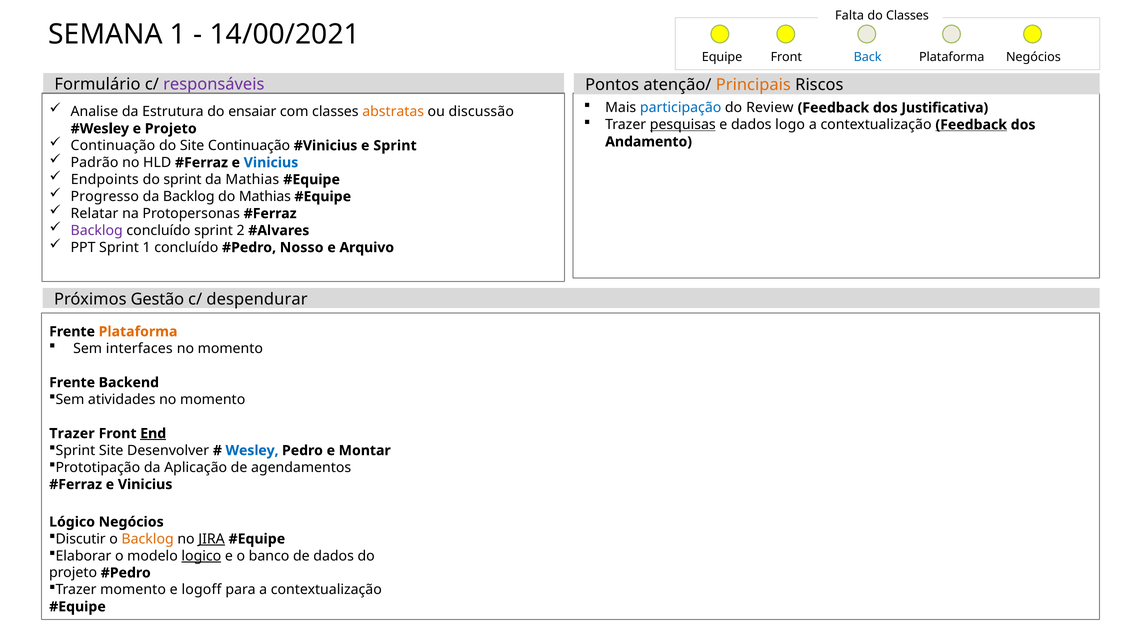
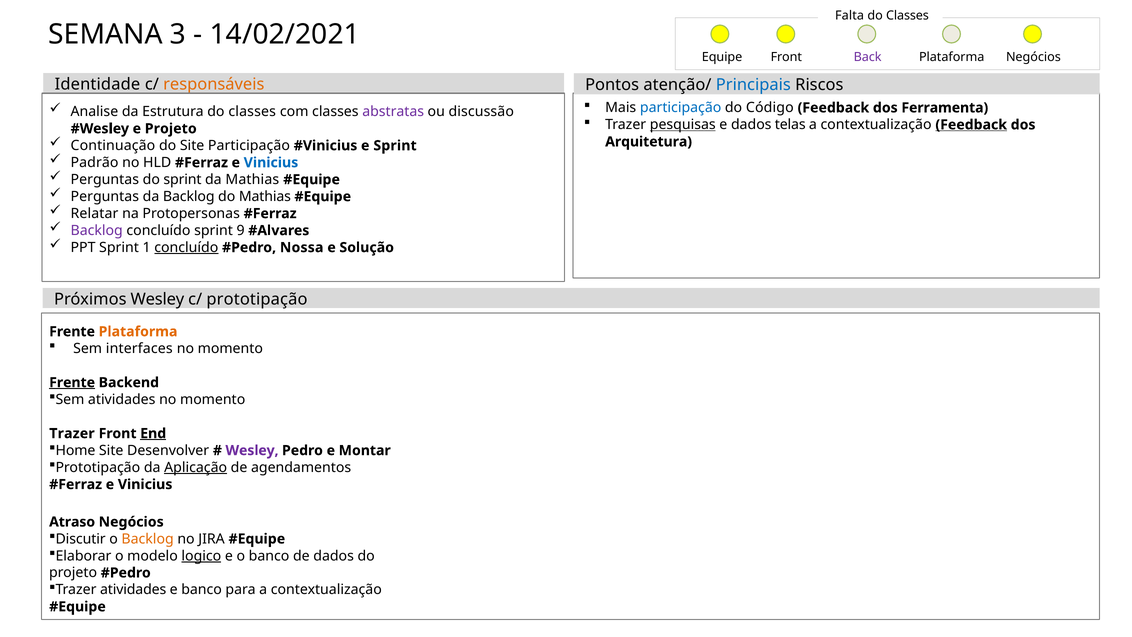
SEMANA 1: 1 -> 3 (178, 35)
14/00/2021: 14/00/2021 -> 14/02/2021 (285, 35)
Back colour: blue -> purple (868, 57)
Formulário: Formulário -> Identidade (97, 84)
responsáveis colour: purple -> orange (214, 84)
Principais colour: orange -> blue (753, 85)
Review: Review -> Código (770, 108)
Justificativa: Justificativa -> Ferramenta (945, 108)
Estrutura do ensaiar: ensaiar -> classes (252, 112)
abstratas colour: orange -> purple (393, 112)
logo: logo -> telas (790, 125)
Site Continuação: Continuação -> Participação (249, 146)
Andamento: Andamento -> Arquitetura (649, 142)
Endpoints: Endpoints -> Perguntas (105, 179)
Progresso: Progresso -> Perguntas (105, 196)
2: 2 -> 9 (241, 230)
concluído underline: none -> present (186, 247)
Nosso: Nosso -> Nossa (302, 247)
Arquivo: Arquivo -> Solução (367, 247)
Próximos Gestão: Gestão -> Wesley (157, 299)
c/ despendurar: despendurar -> prototipação (257, 299)
Frente underline: none -> present (72, 382)
Sprint: Sprint -> Home (75, 450)
Wesley colour: blue -> purple (252, 450)
Aplicação underline: none -> present (196, 467)
Lógico: Lógico -> Atraso (72, 522)
JIRA underline: present -> none (212, 539)
Trazer momento: momento -> atividades (133, 590)
e logoff: logoff -> banco (202, 590)
